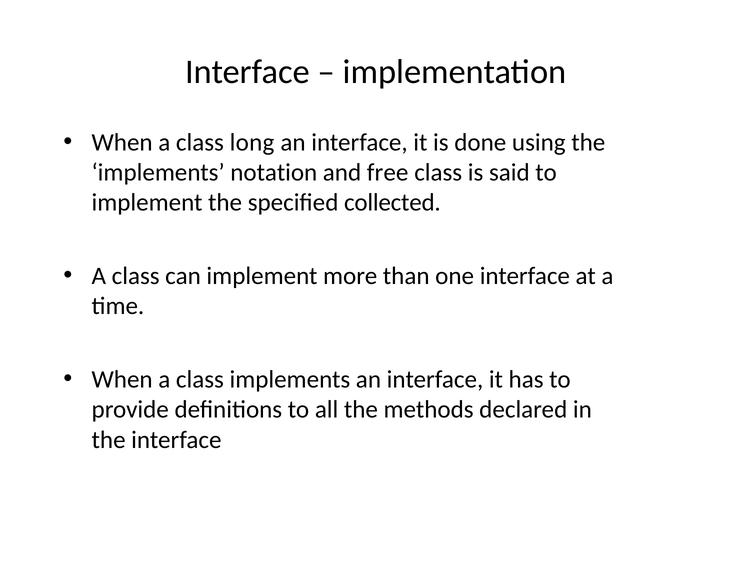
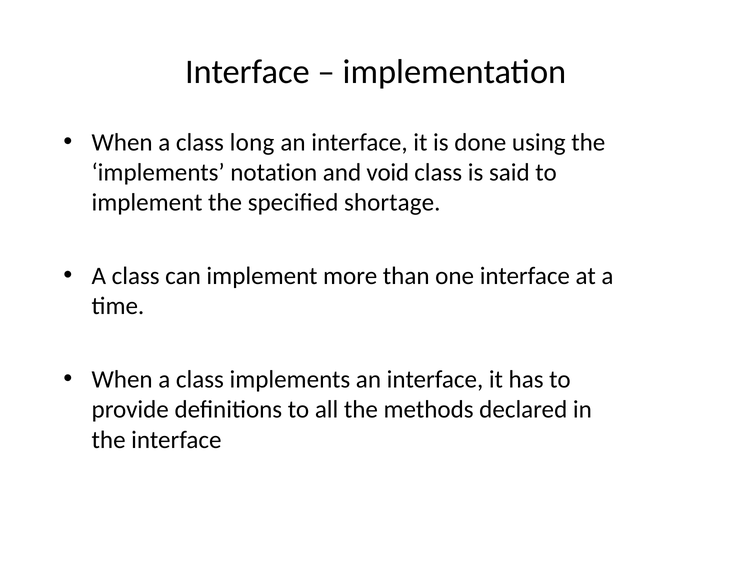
free: free -> void (388, 172)
collected: collected -> shortage (392, 202)
